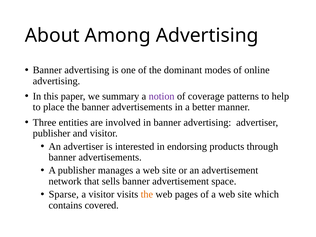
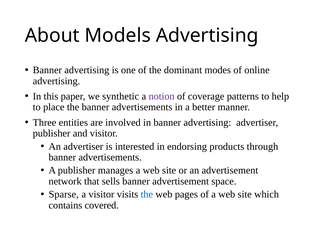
Among: Among -> Models (118, 35)
summary: summary -> synthetic (121, 96)
the colour: orange -> blue (147, 194)
